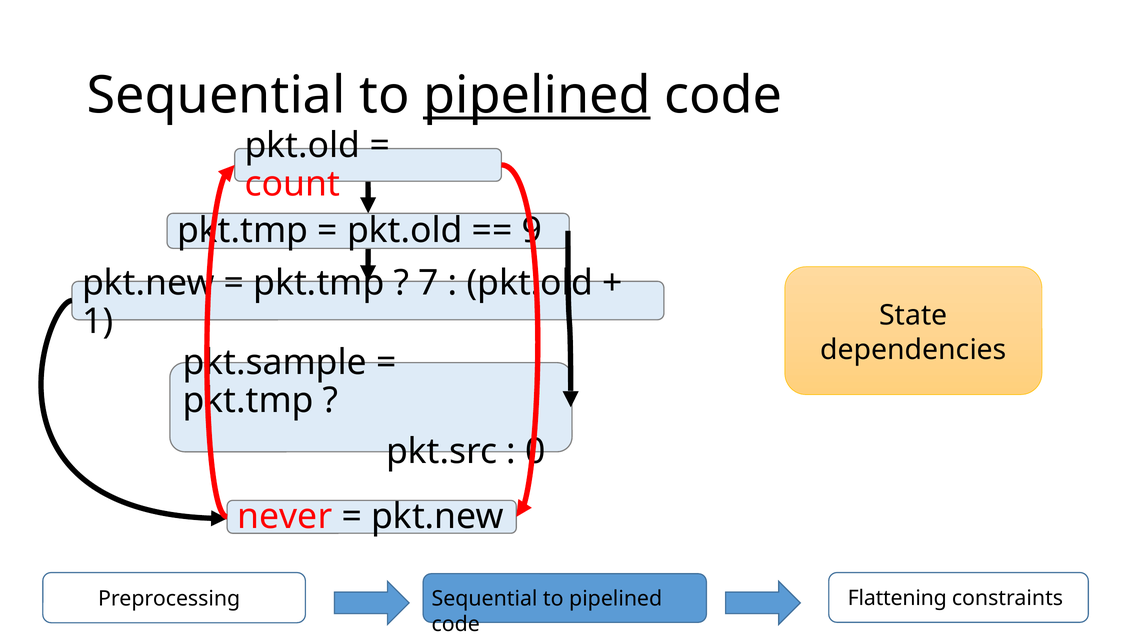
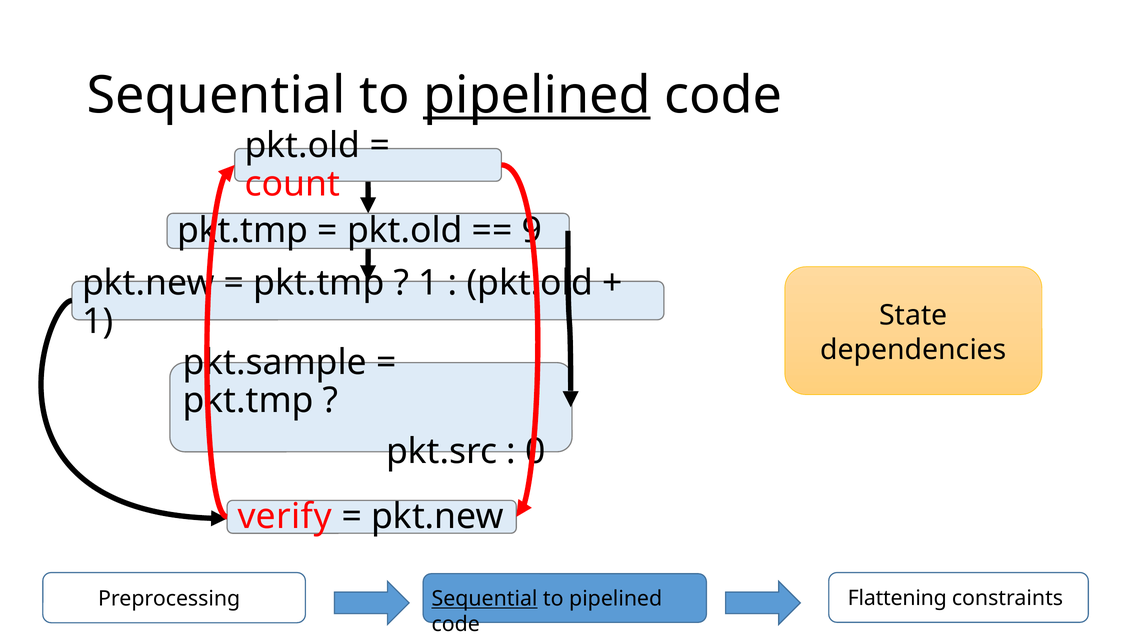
7: 7 -> 1 (428, 283)
never: never -> verify (285, 517)
Sequential underline: none -> present (485, 599)
